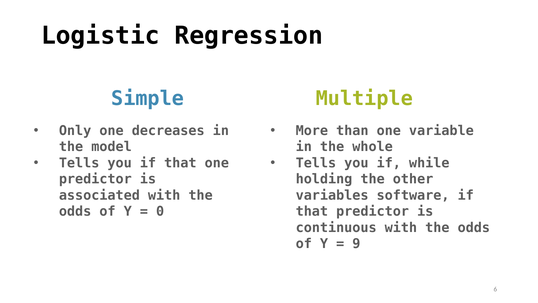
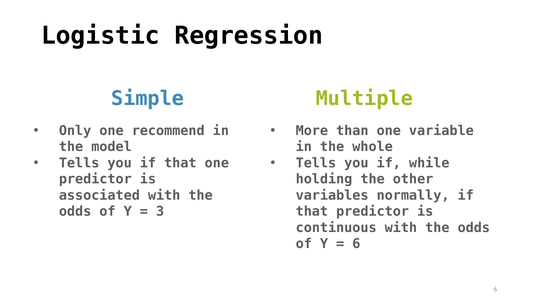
decreases: decreases -> recommend (168, 130)
software: software -> normally (413, 195)
0: 0 -> 3 (160, 211)
9: 9 -> 6 (356, 243)
